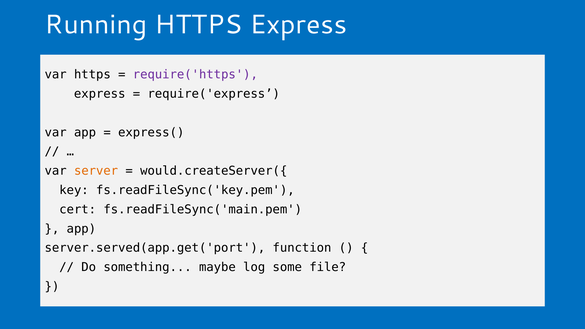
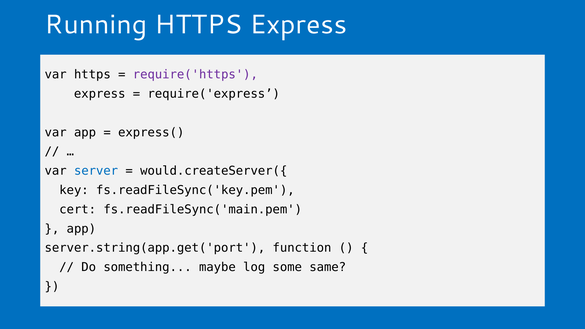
server colour: orange -> blue (96, 171)
server.served(app.get('port: server.served(app.get('port -> server.string(app.get('port (155, 248)
file: file -> same (328, 267)
